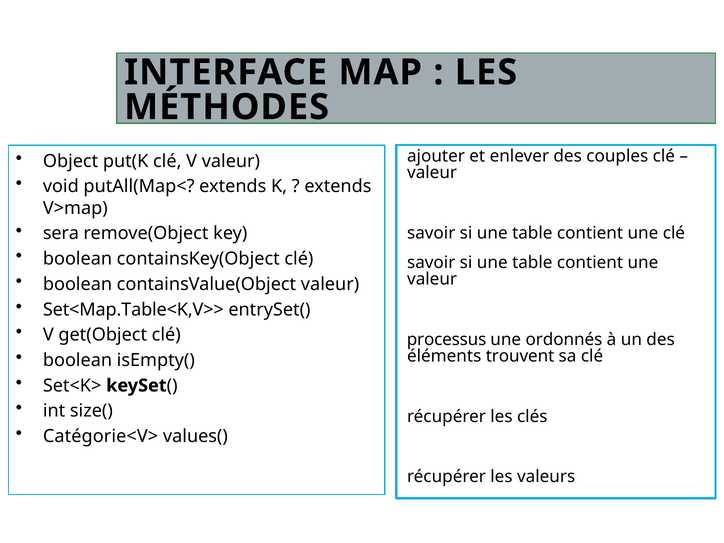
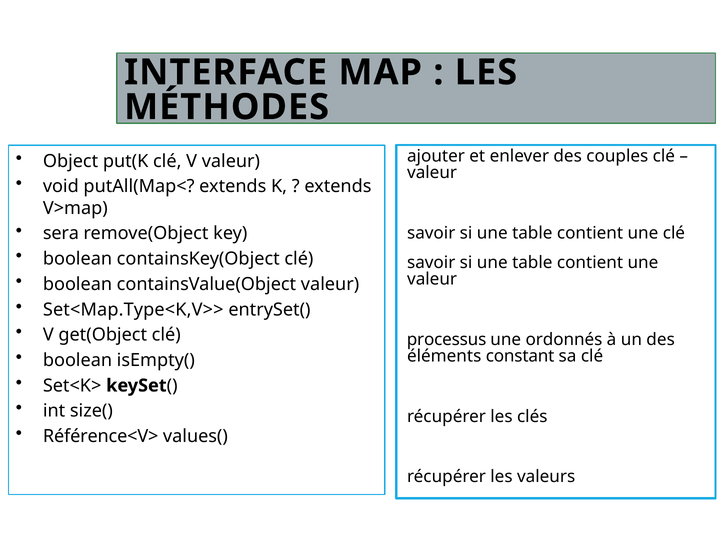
Set<Map.Table<K,V>>: Set<Map.Table<K,V>> -> Set<Map.Type<K,V>> (133, 310)
trouvent: trouvent -> constant (520, 356)
Catégorie<V>: Catégorie<V> -> Référence<V> (101, 436)
